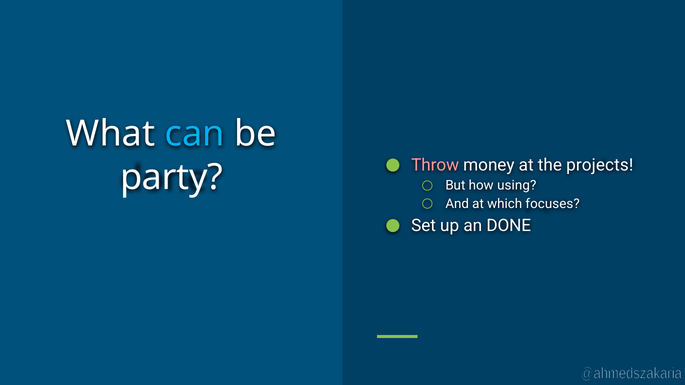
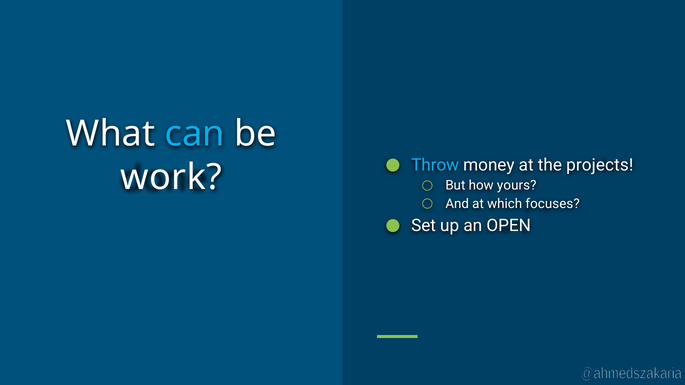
Throw colour: pink -> light blue (435, 165)
party: party -> work (171, 177)
using: using -> yours (517, 186)
DONE: DONE -> OPEN (509, 226)
